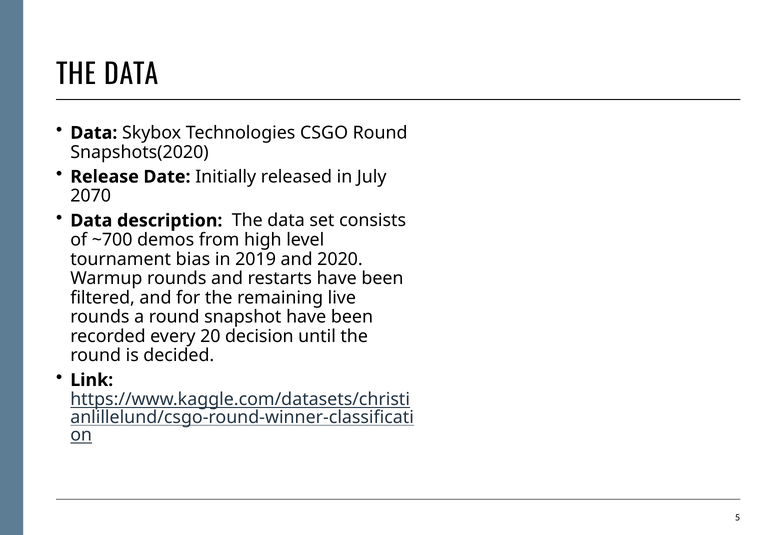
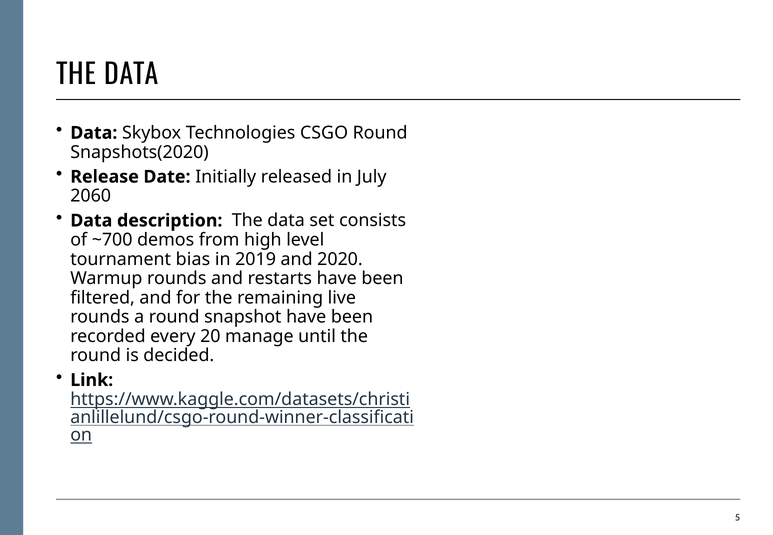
2070: 2070 -> 2060 (91, 196)
decision: decision -> manage (259, 336)
